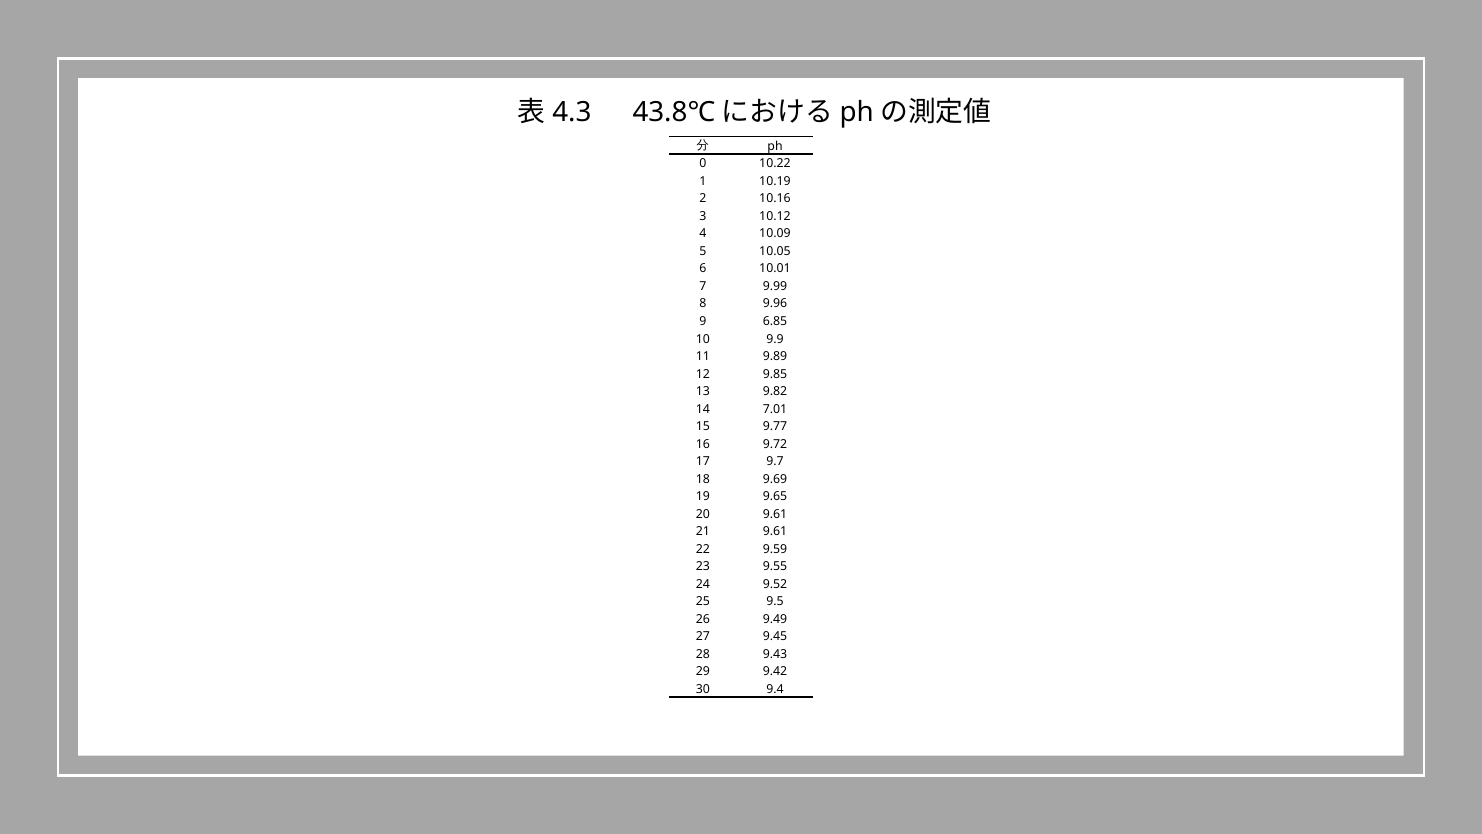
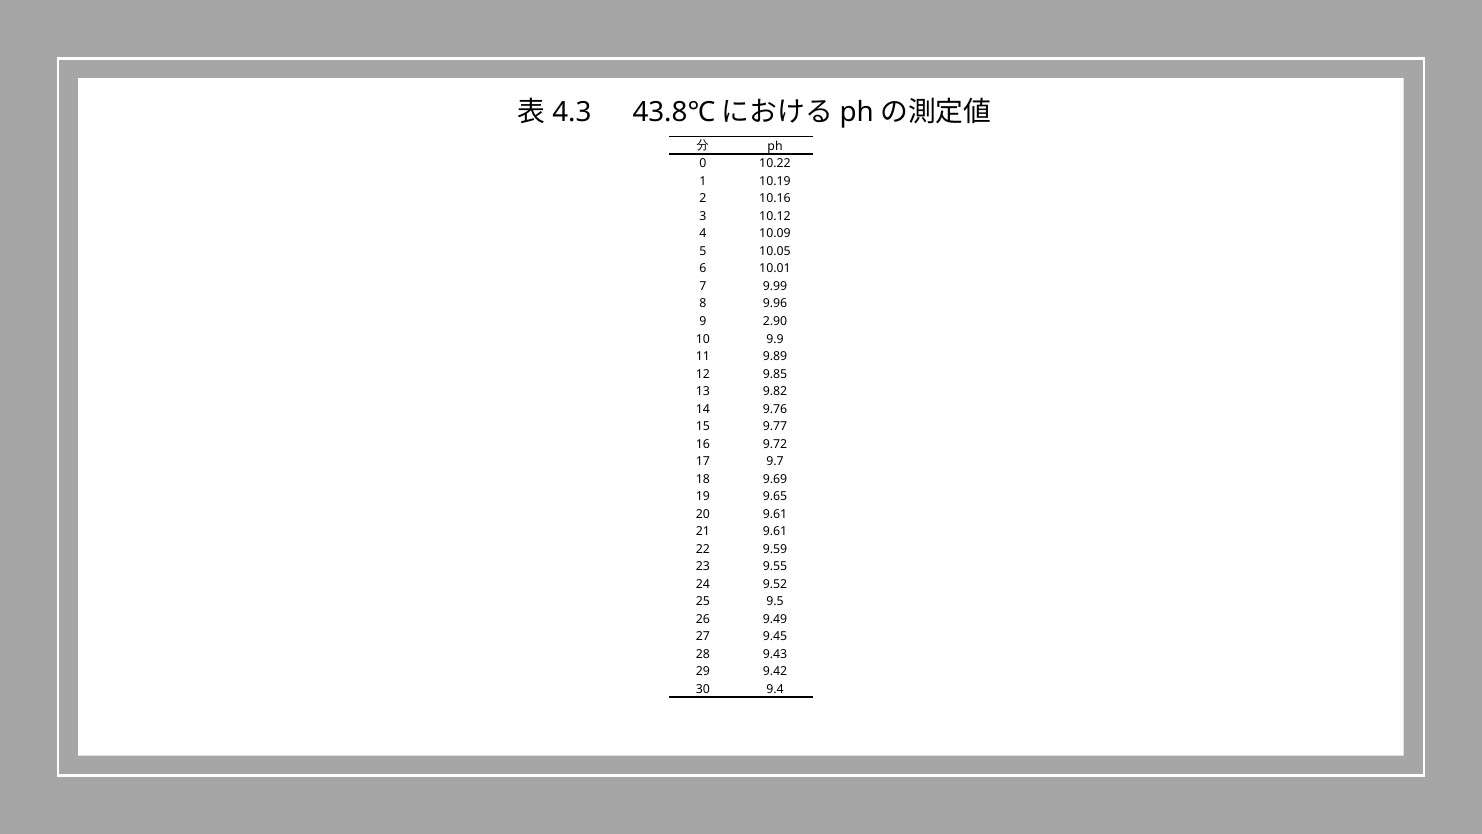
6.85: 6.85 -> 2.90 (775, 321)
7.01: 7.01 -> 9.76 (775, 409)
